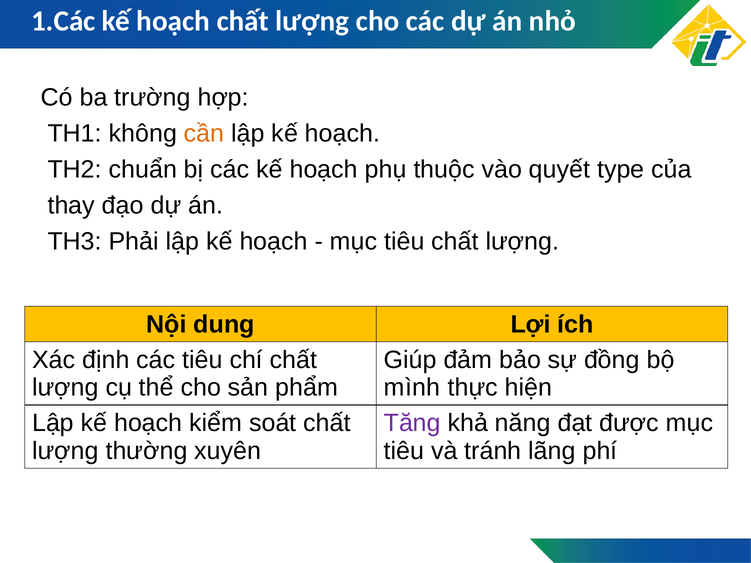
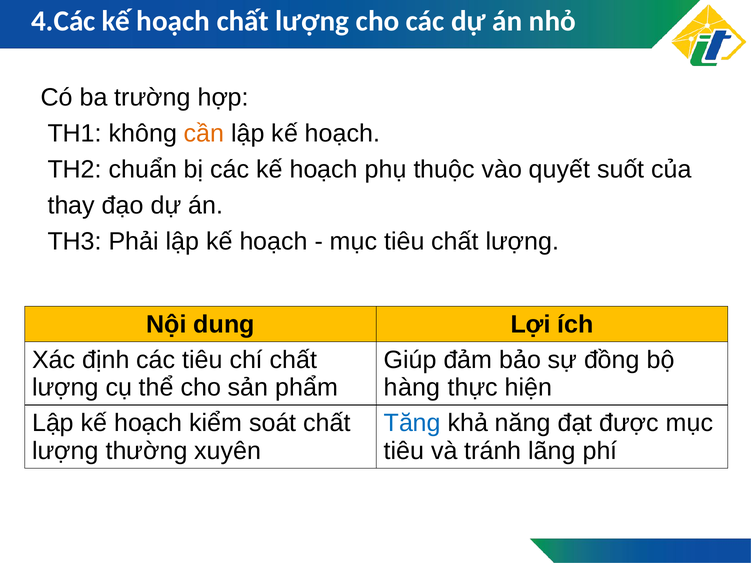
1.Các: 1.Các -> 4.Các (63, 21)
type: type -> suốt (621, 169)
mình: mình -> hàng (412, 388)
Tăng colour: purple -> blue (412, 423)
